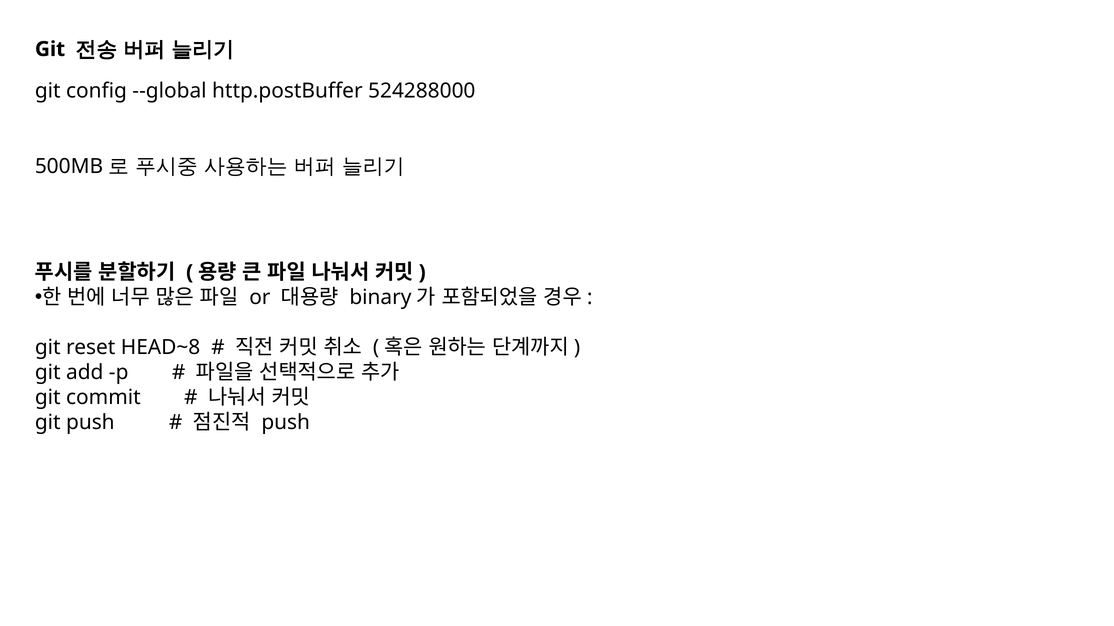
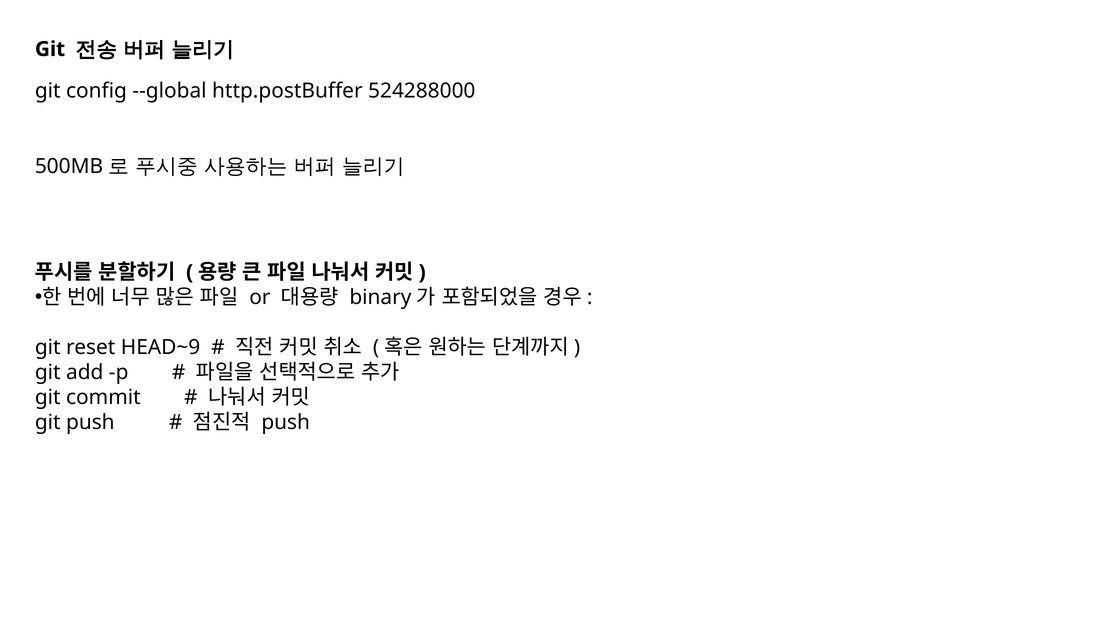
HEAD~8: HEAD~8 -> HEAD~9 (161, 348)
